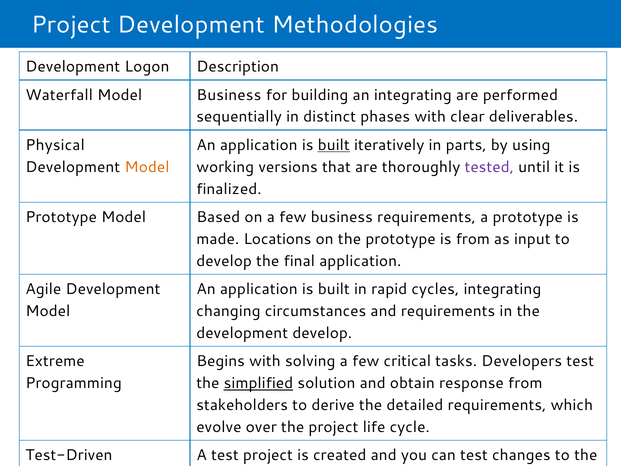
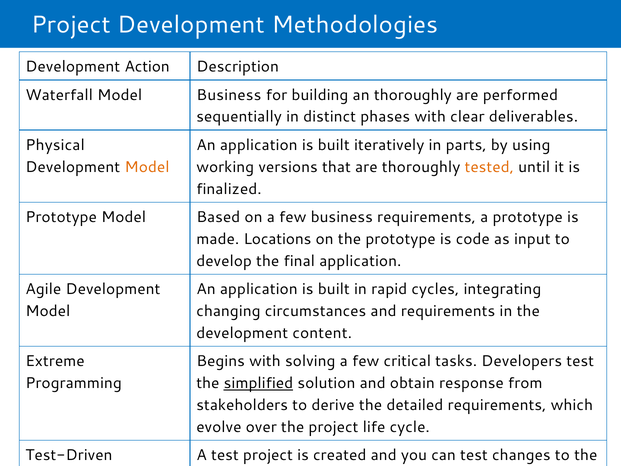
Logon: Logon -> Action (147, 67)
an integrating: integrating -> thoroughly (413, 95)
built underline: present -> none (334, 145)
tested colour: purple -> orange (489, 167)
is from: from -> code (473, 239)
development develop: develop -> content (322, 333)
